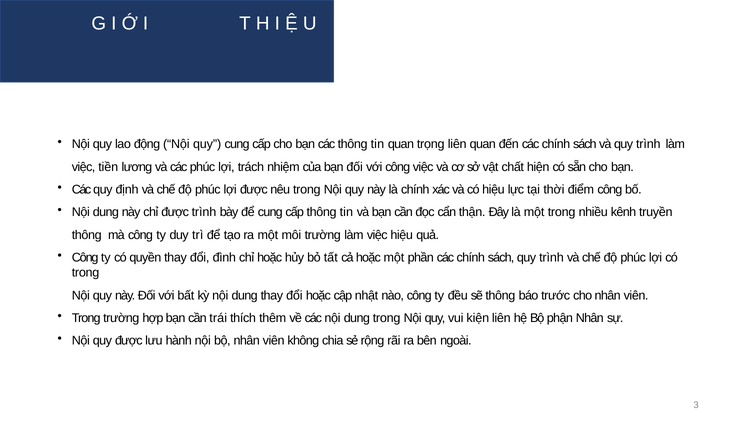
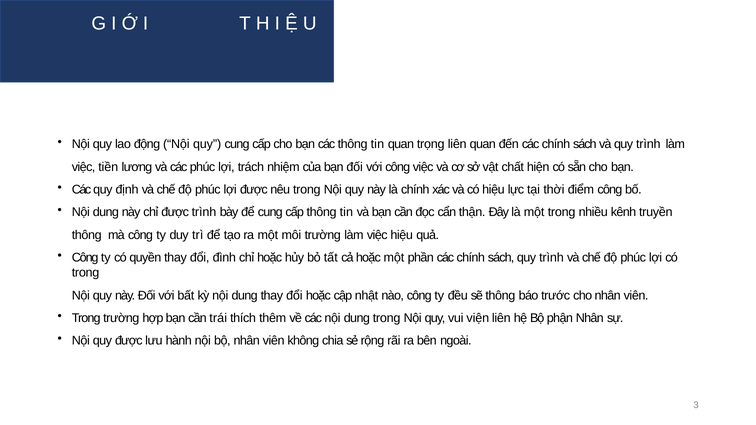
kiện: kiện -> viện (478, 318)
